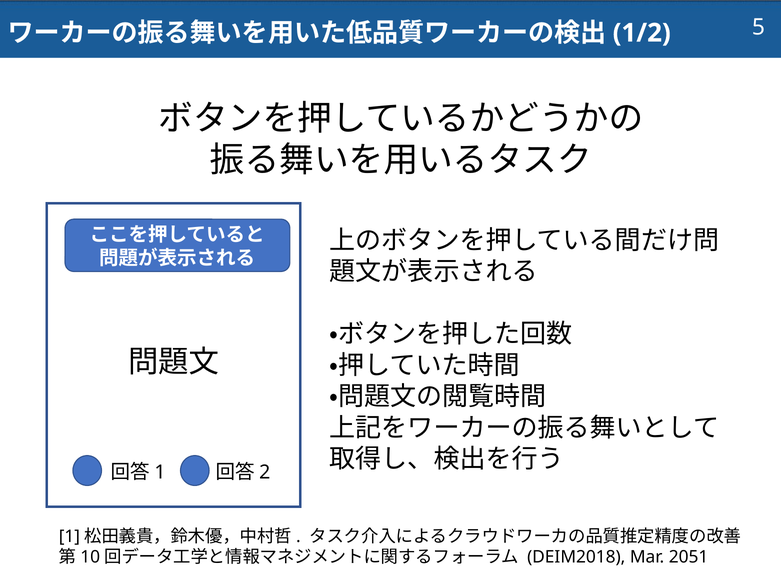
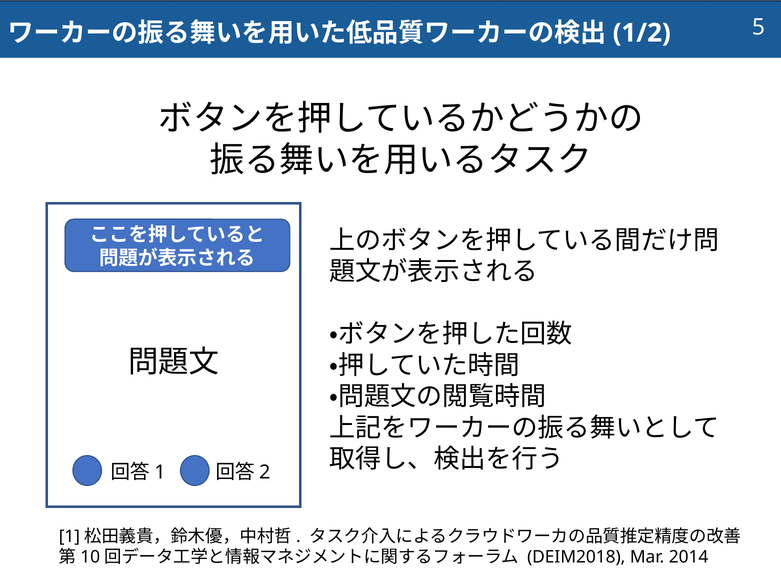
2051: 2051 -> 2014 (689, 557)
